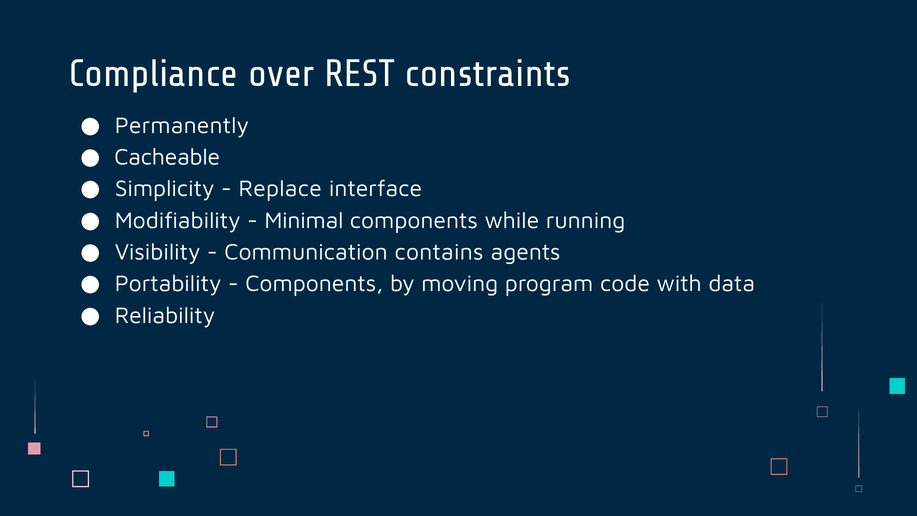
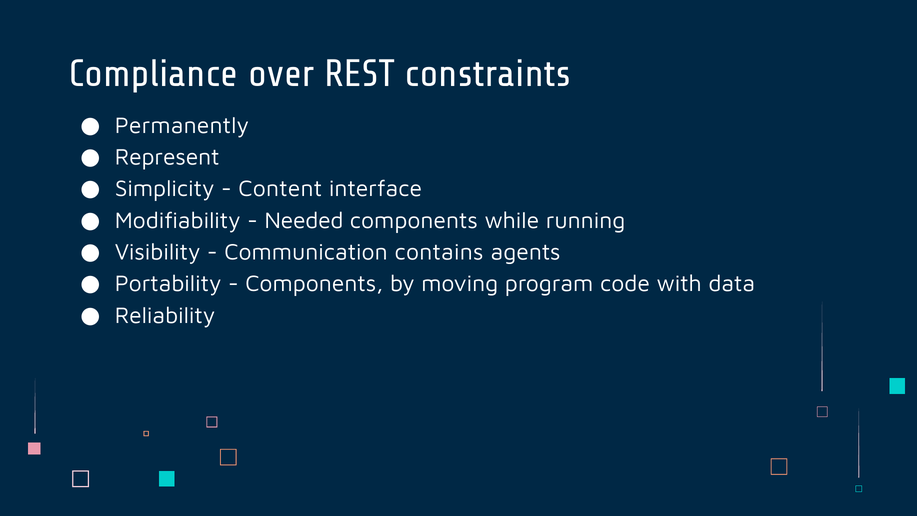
Cacheable: Cacheable -> Represent (167, 157)
Replace: Replace -> Content (280, 189)
Minimal: Minimal -> Needed (304, 220)
